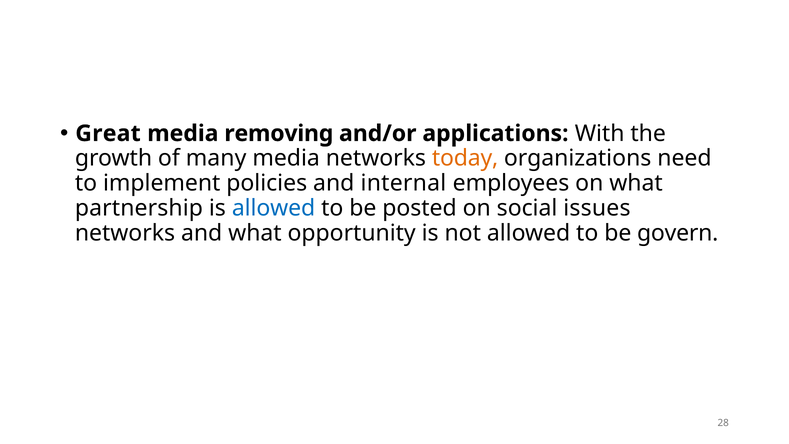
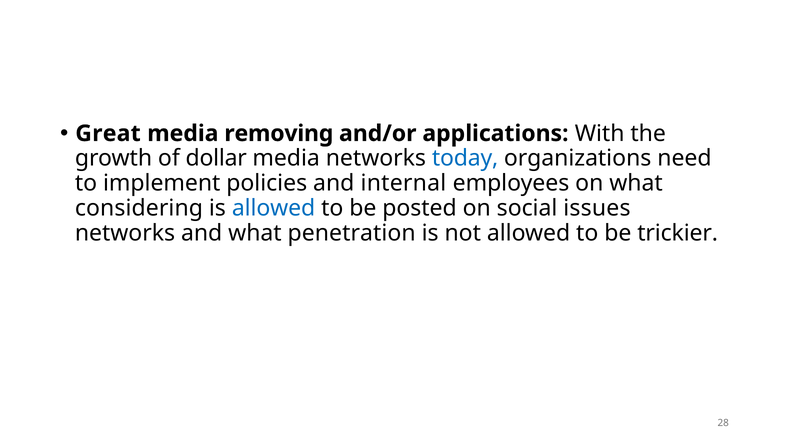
many: many -> dollar (216, 158)
today colour: orange -> blue (465, 158)
partnership: partnership -> considering (139, 208)
opportunity: opportunity -> penetration (352, 233)
govern: govern -> trickier (678, 233)
